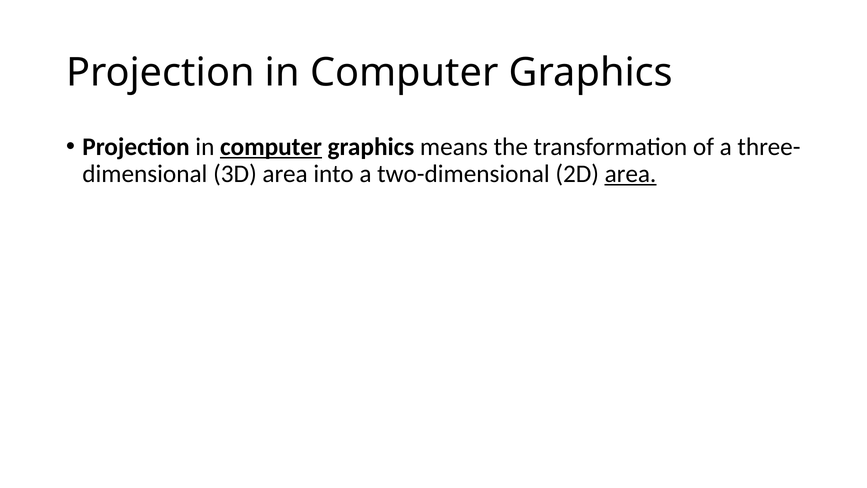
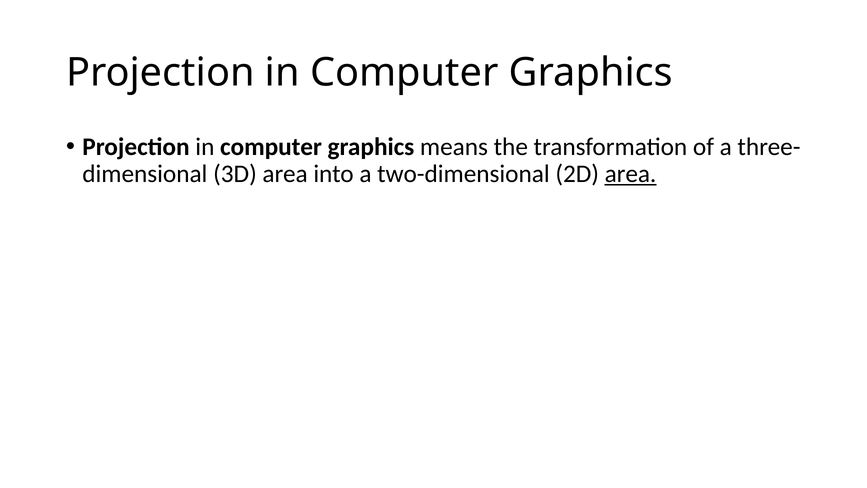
computer underline: present -> none (271, 147)
